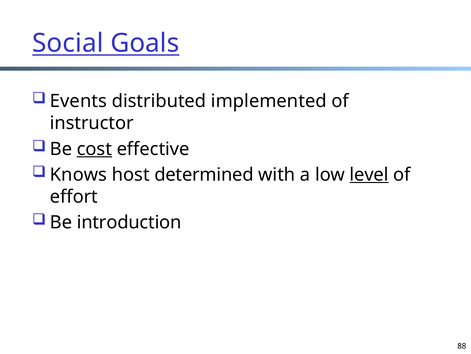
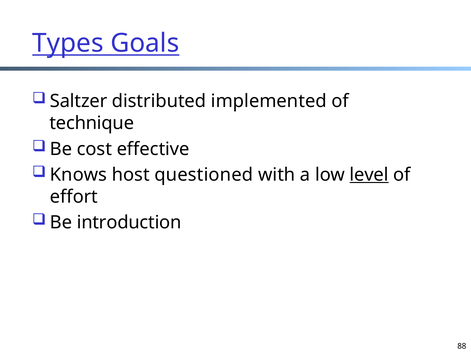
Social: Social -> Types (68, 43)
Events: Events -> Saltzer (79, 101)
instructor: instructor -> technique (92, 123)
cost underline: present -> none (94, 149)
determined: determined -> questioned (204, 174)
